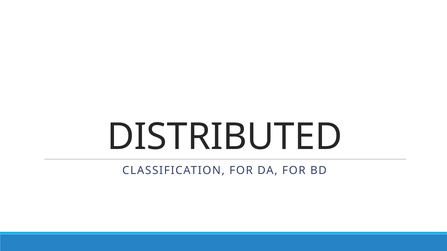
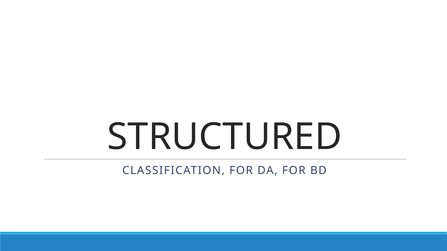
DISTRIBUTED: DISTRIBUTED -> STRUCTURED (225, 137)
